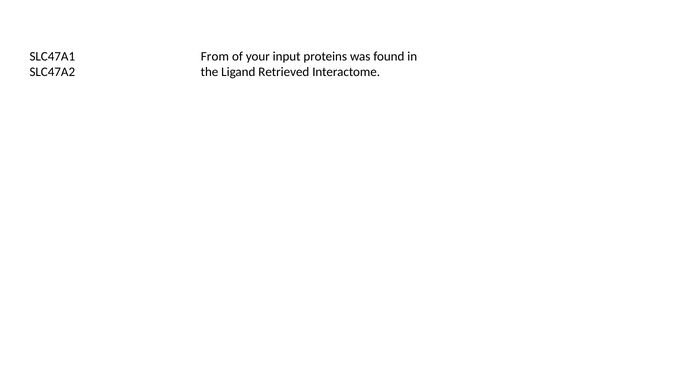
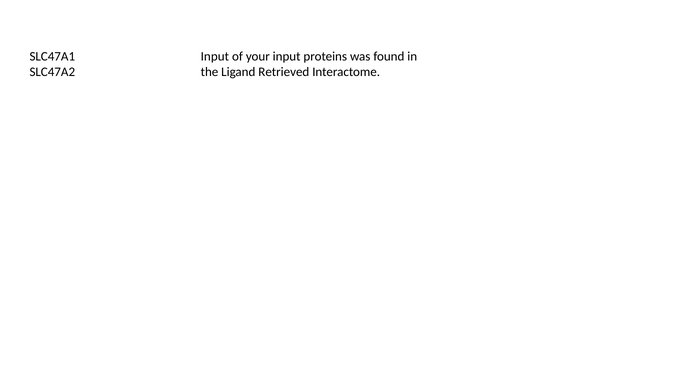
From: From -> Input (215, 57)
